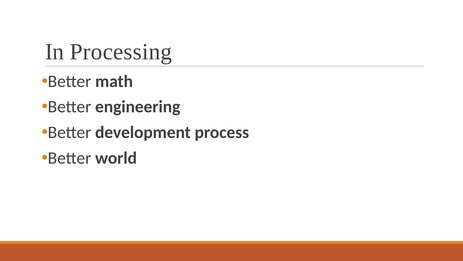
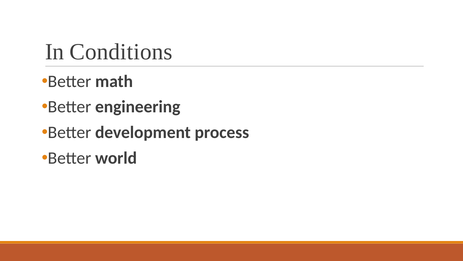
Processing: Processing -> Conditions (121, 52)
